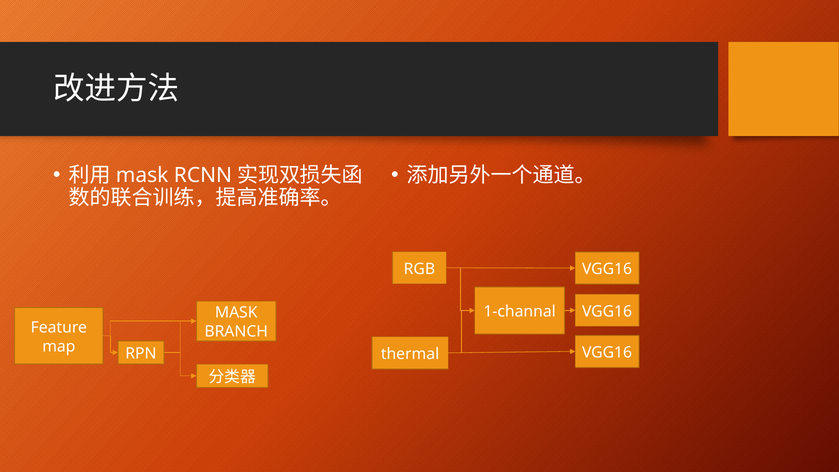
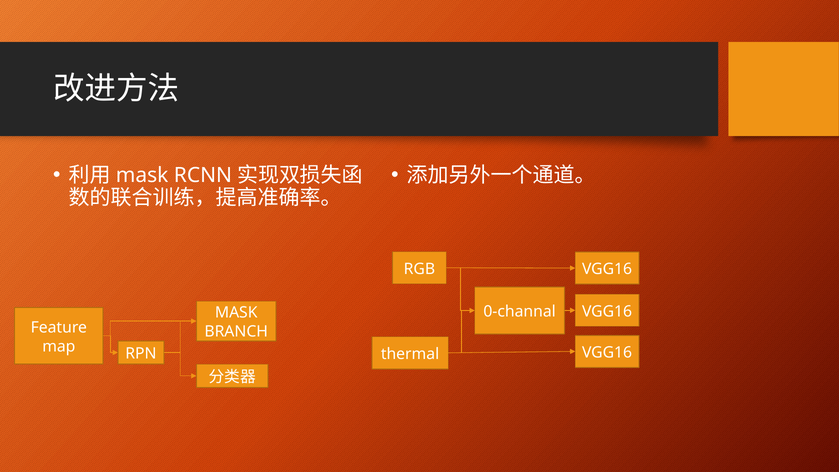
1-channal: 1-channal -> 0-channal (520, 312)
